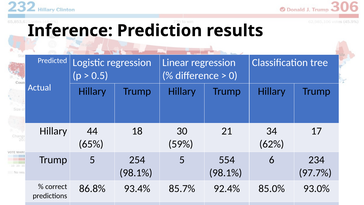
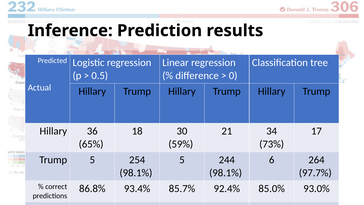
44: 44 -> 36 (92, 131)
62%: 62% -> 73% (272, 144)
554: 554 -> 244 (227, 160)
234: 234 -> 264 (316, 160)
